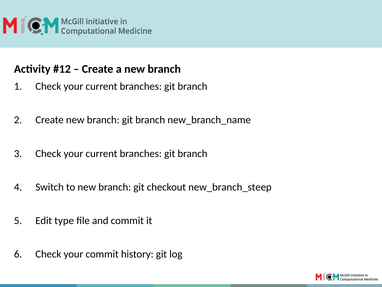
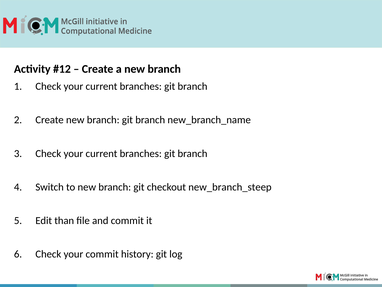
type: type -> than (64, 220)
